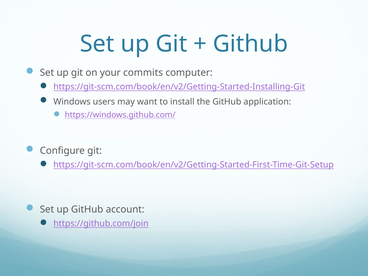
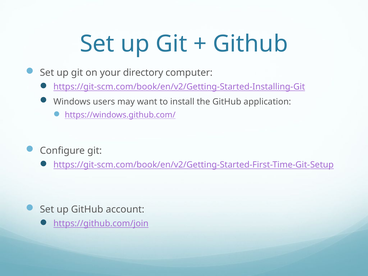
commits: commits -> directory (143, 73)
